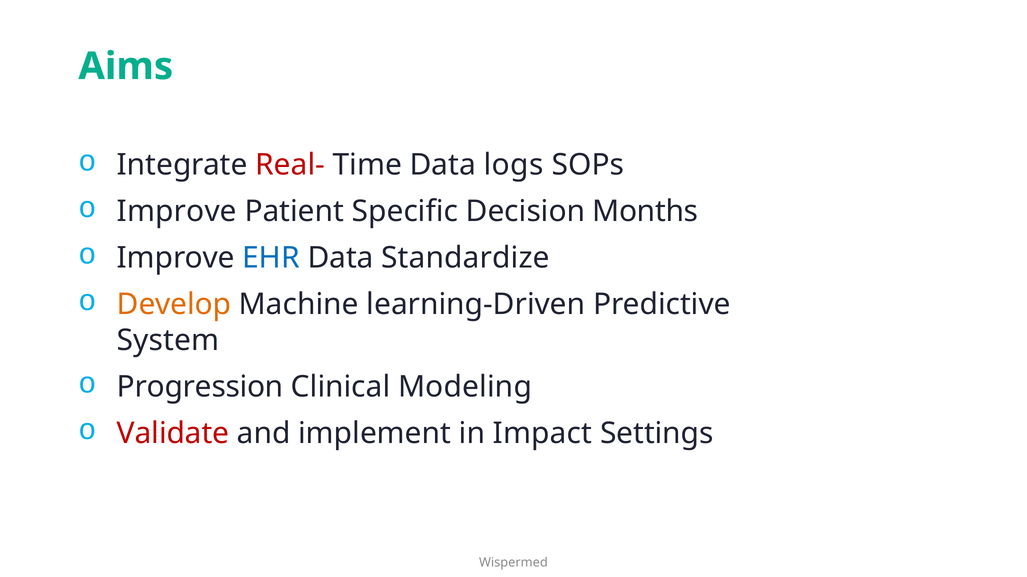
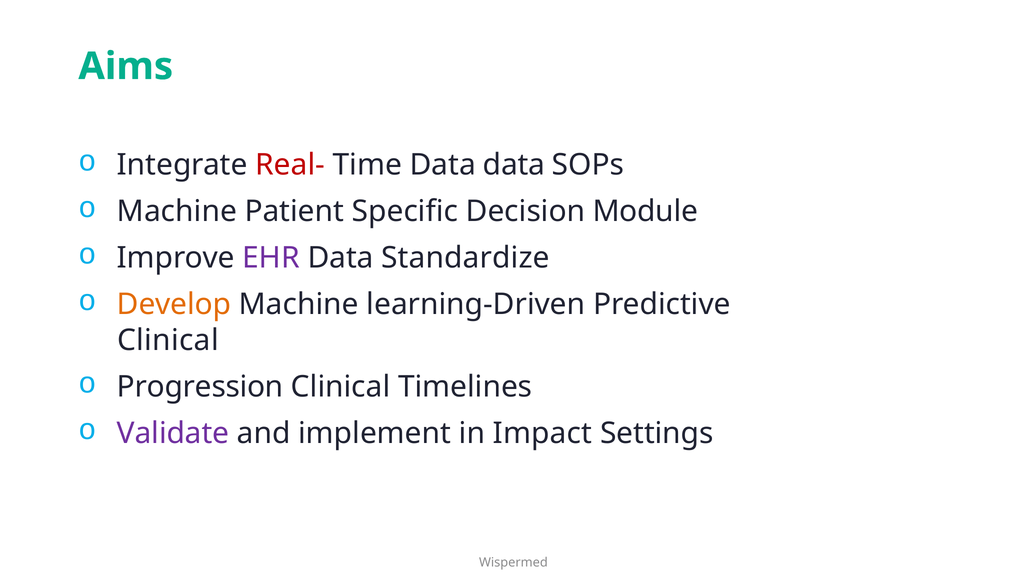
Data logs: logs -> data (514, 165)
Improve: Improve -> Machine (177, 212)
Months: Months -> Module (645, 212)
EHR colour: blue -> purple (271, 258)
System: System -> Clinical (168, 341)
Modeling: Modeling -> Timelines (465, 387)
Validate colour: red -> purple (173, 434)
